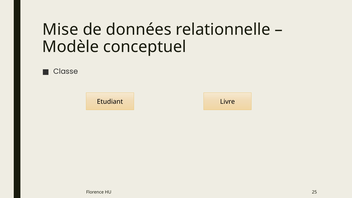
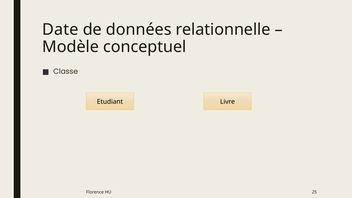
Mise: Mise -> Date (60, 30)
